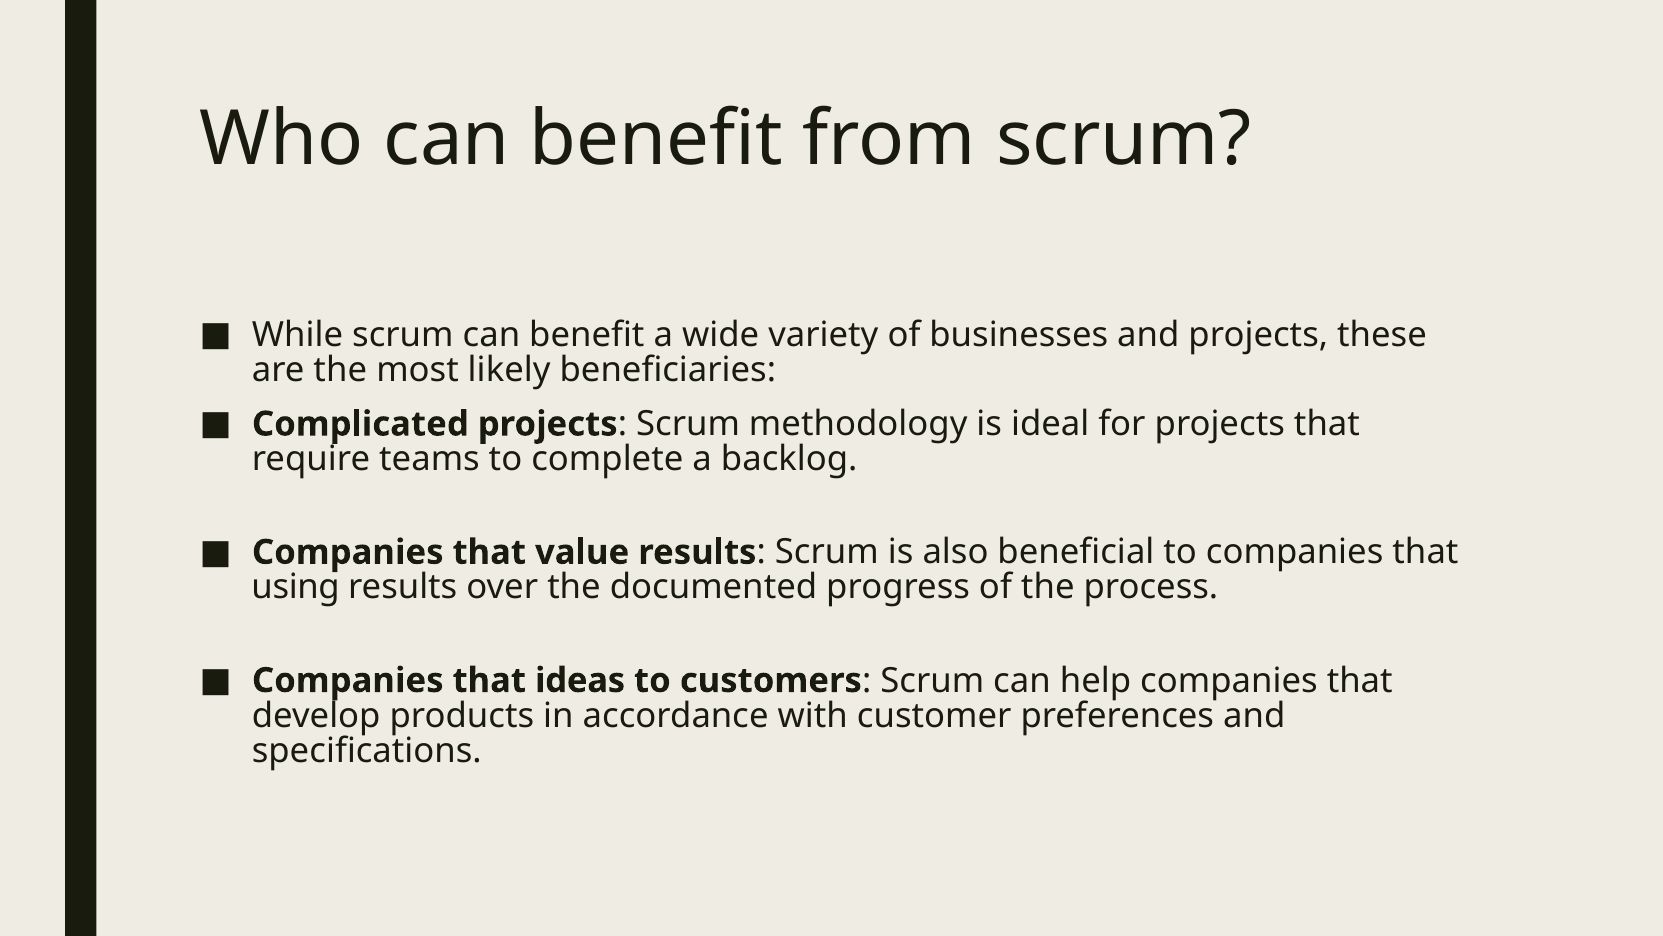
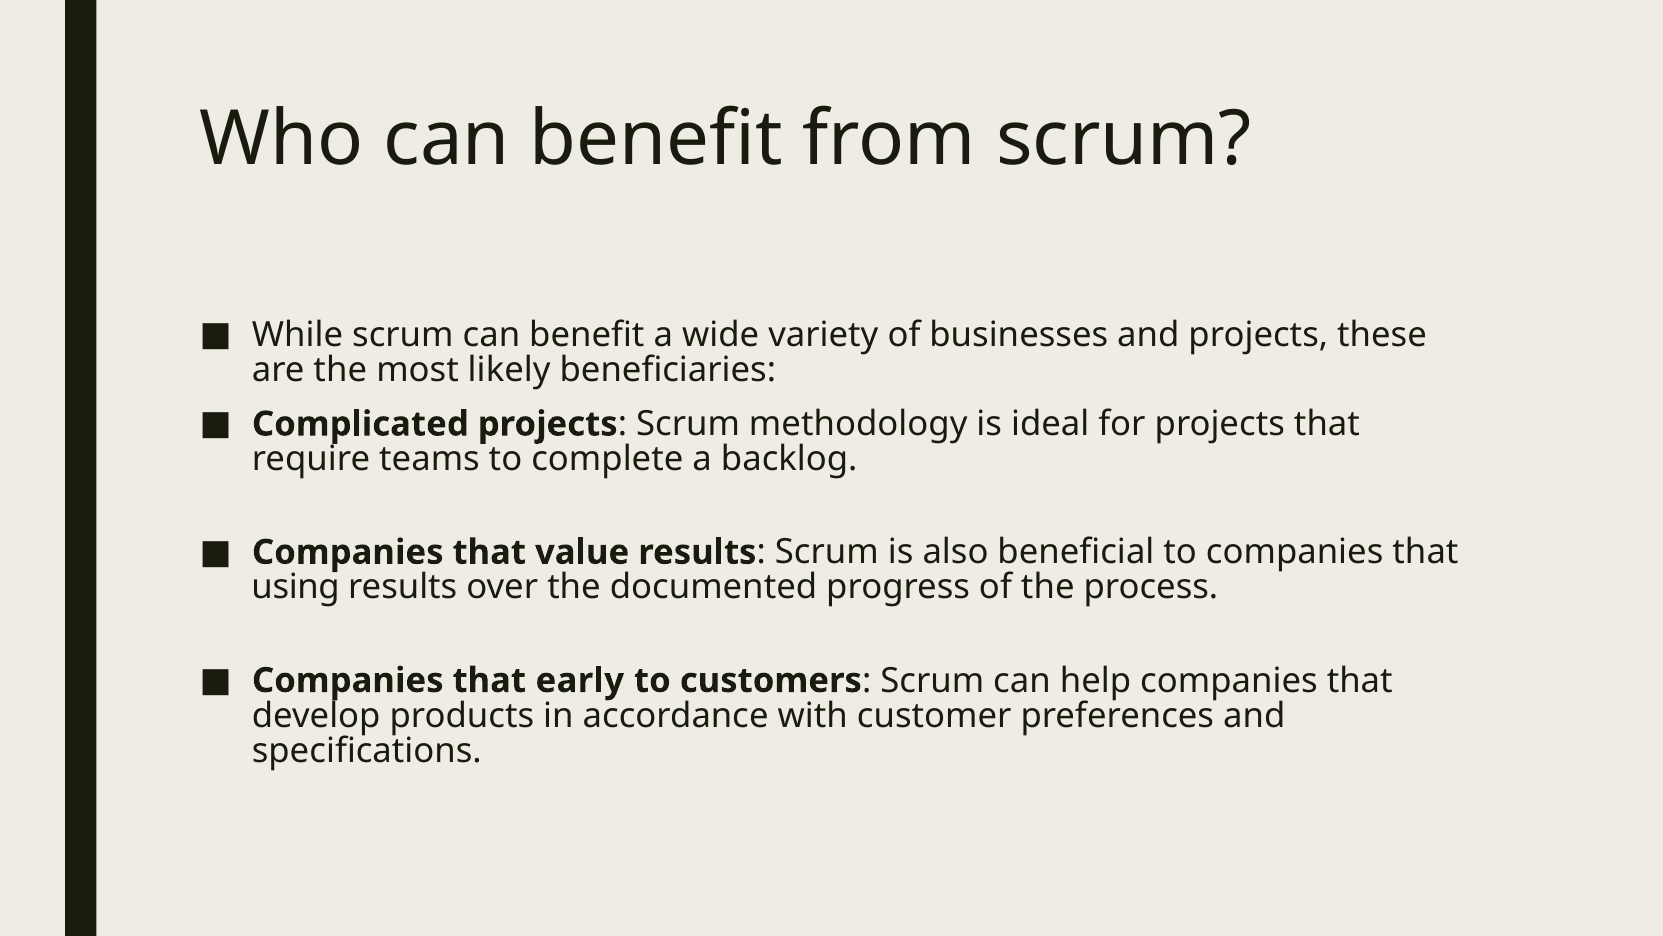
ideas: ideas -> early (580, 680)
